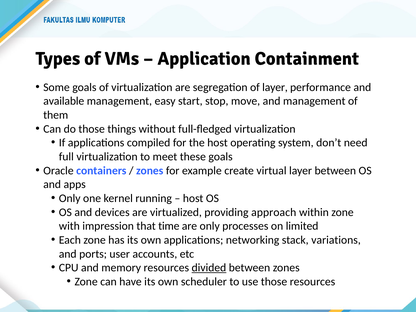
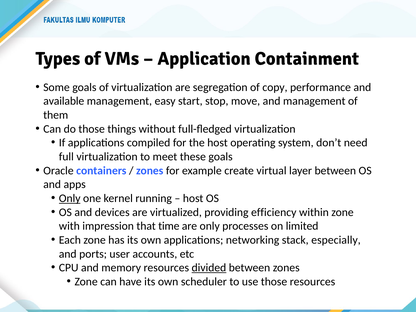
of layer: layer -> copy (275, 87)
Only underline: none -> present (70, 198)
approach: approach -> efficiency (274, 212)
variations: variations -> especially (336, 240)
